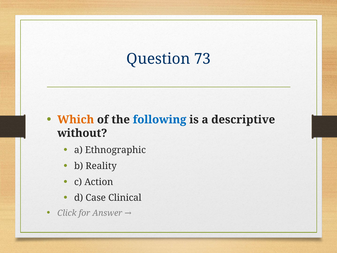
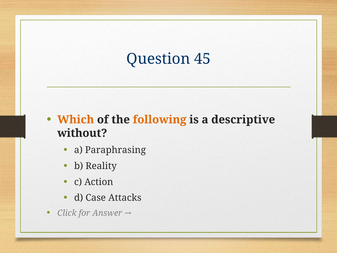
73: 73 -> 45 (202, 59)
following colour: blue -> orange (160, 120)
Ethnographic: Ethnographic -> Paraphrasing (115, 150)
Clinical: Clinical -> Attacks (125, 198)
